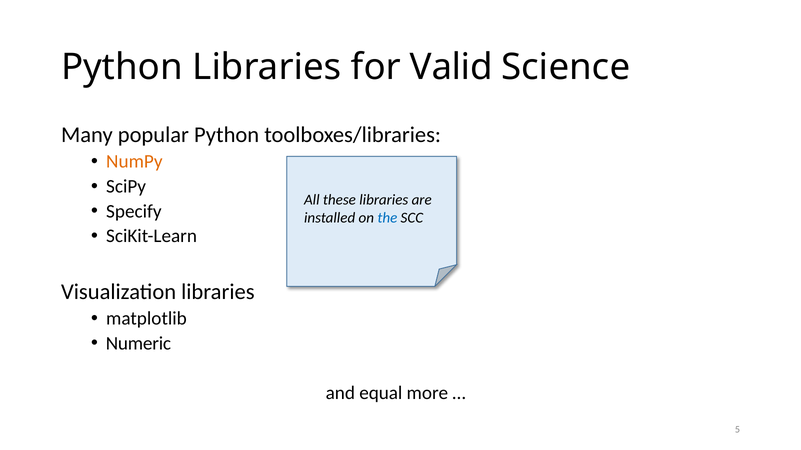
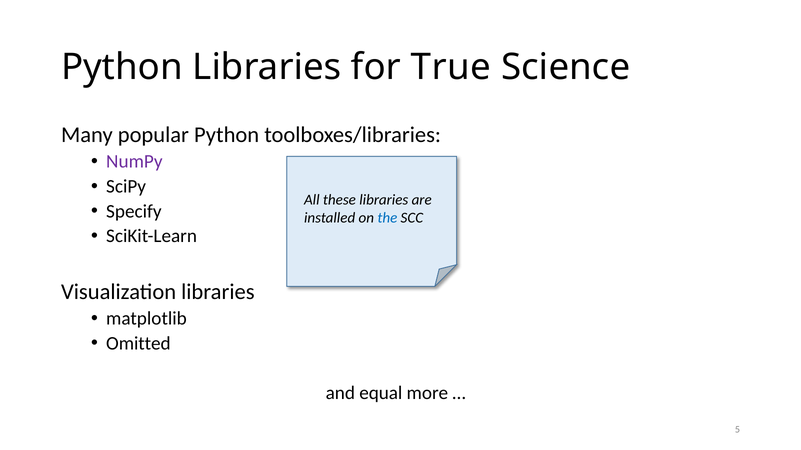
Valid: Valid -> True (451, 67)
NumPy colour: orange -> purple (134, 162)
Numeric: Numeric -> Omitted (138, 344)
